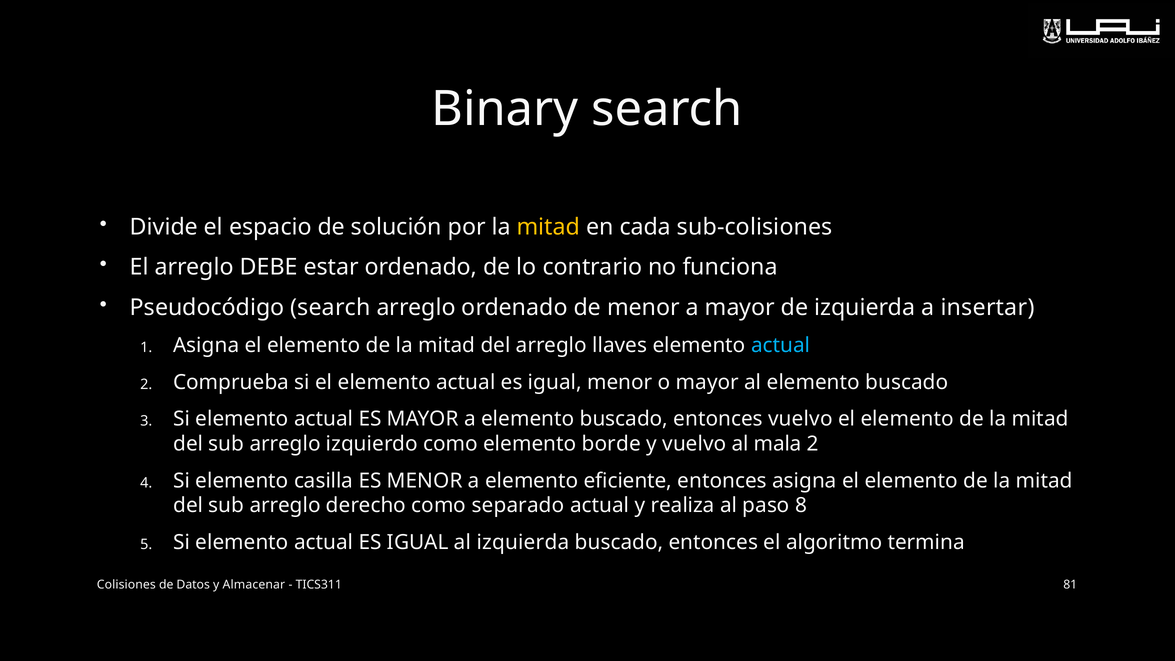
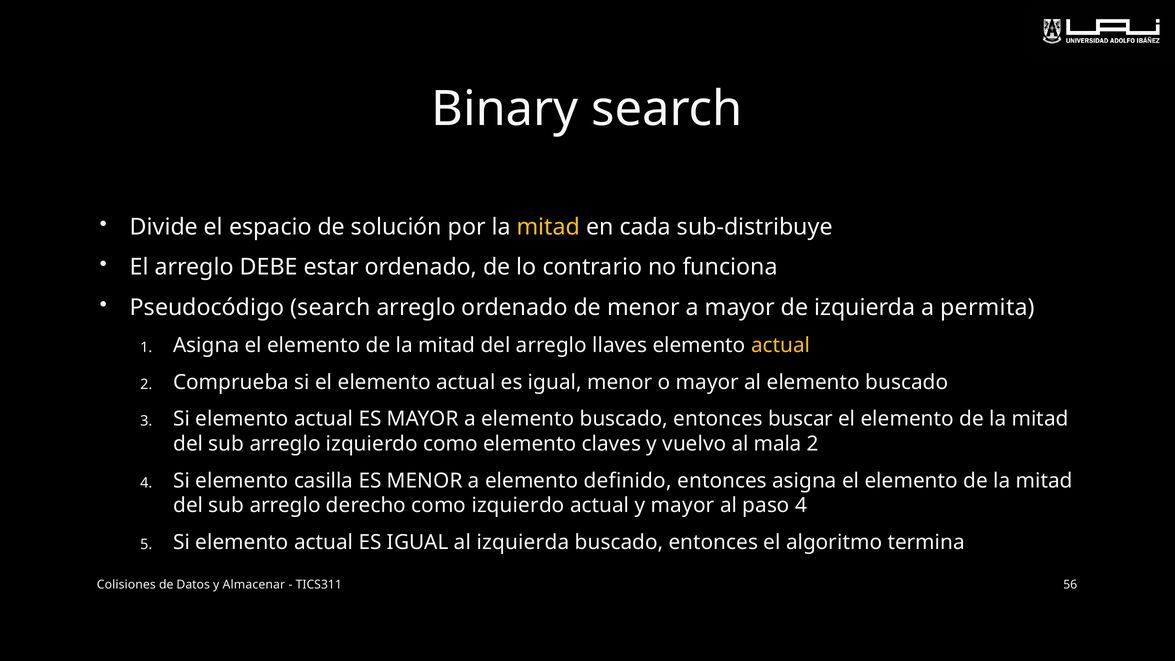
sub-colisiones: sub-colisiones -> sub-distribuye (755, 227)
insertar: insertar -> permita (988, 307)
actual colour: light blue -> yellow (781, 345)
entonces vuelvo: vuelvo -> buscar (801, 419)
borde: borde -> claves (611, 444)
eficiente: eficiente -> definido (628, 481)
como separado: separado -> izquierdo (518, 506)
y realiza: realiza -> mayor (683, 506)
paso 8: 8 -> 4 (801, 506)
81: 81 -> 56 (1070, 584)
